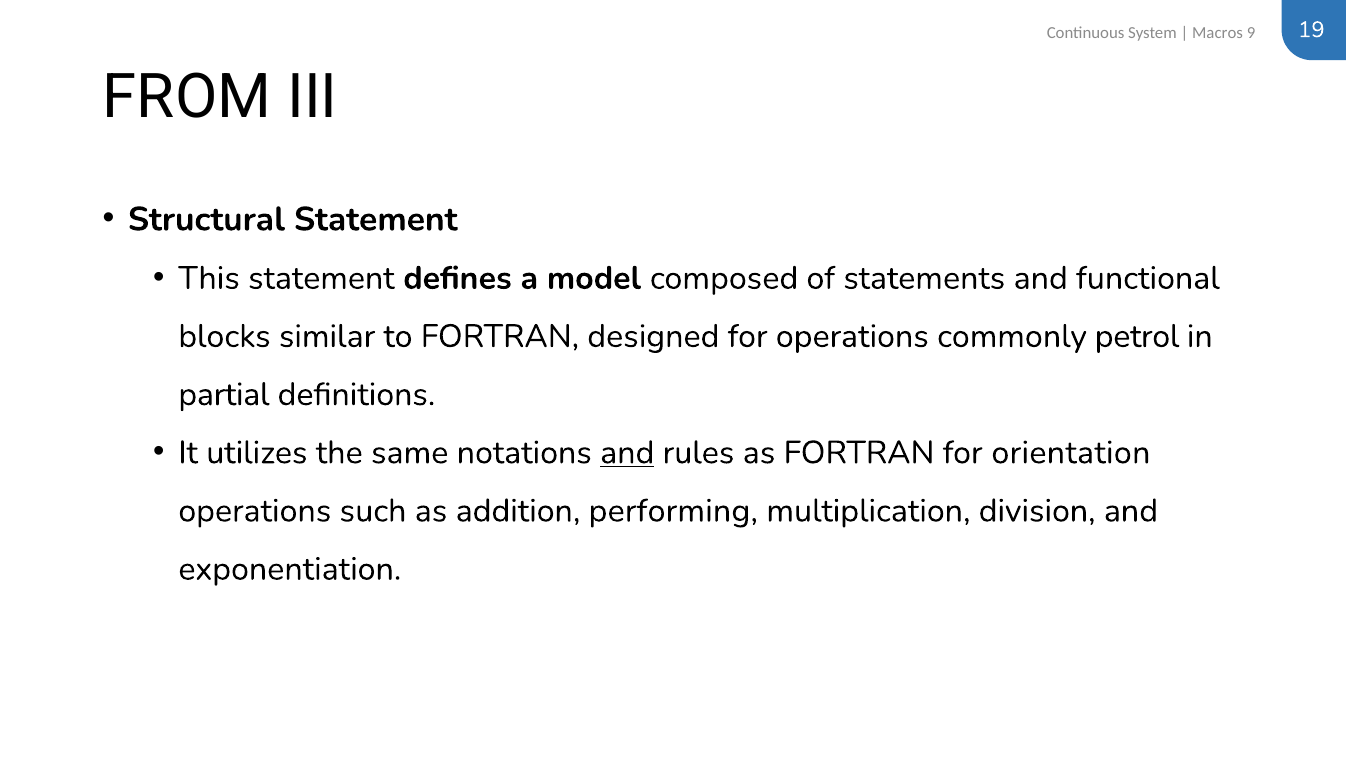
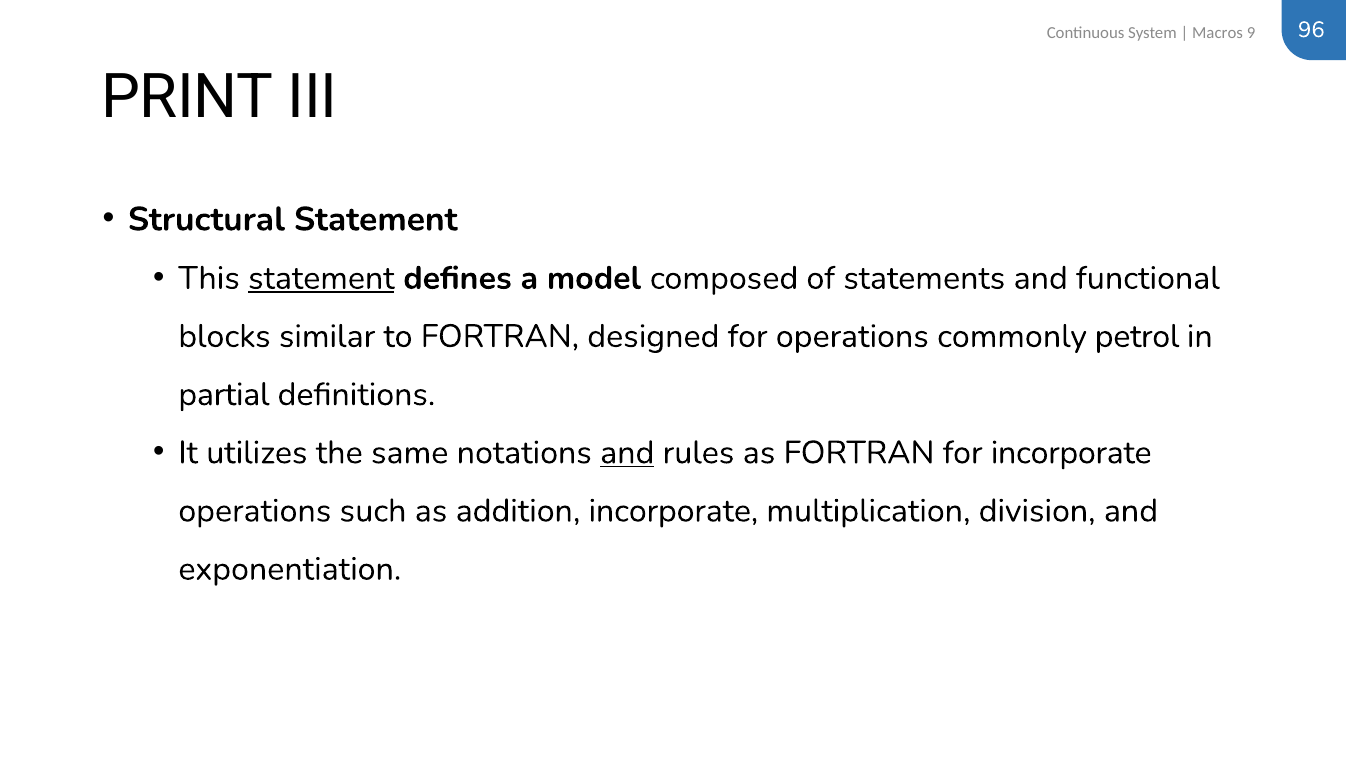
19: 19 -> 96 (1311, 30)
FROM: FROM -> PRINT (188, 97)
statement underline: none -> present (321, 278)
for orientation: orientation -> incorporate (1071, 453)
addition performing: performing -> incorporate (673, 511)
